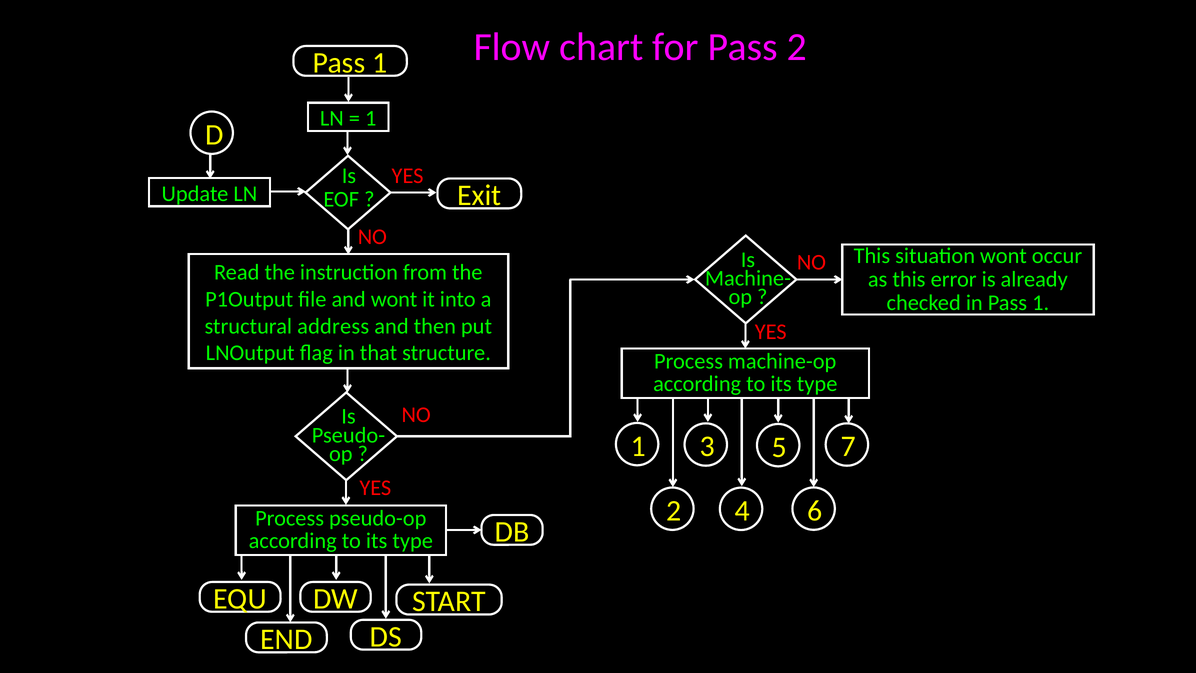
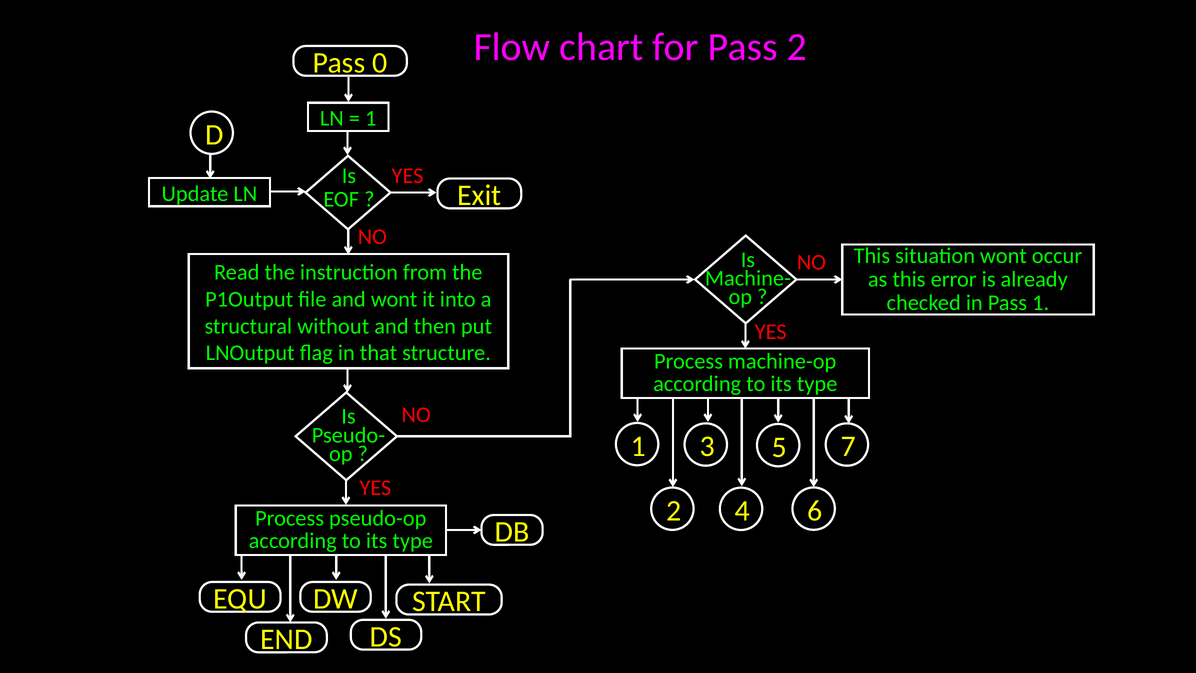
1: 1 -> 0 (380, 63)
address: address -> without (333, 326)
